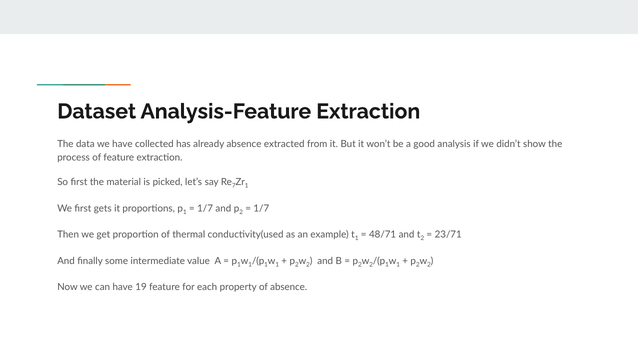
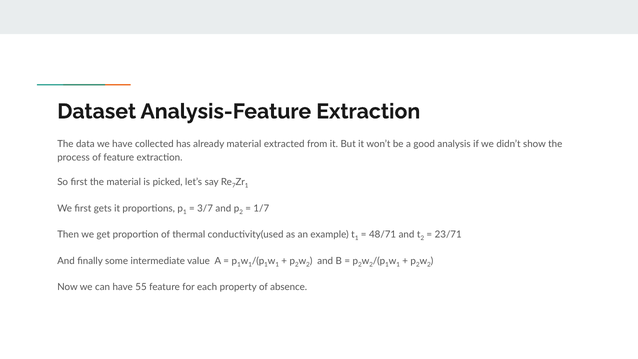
already absence: absence -> material (244, 144)
1/7: 1/7 -> 3/7 (205, 208)
19: 19 -> 55 (141, 287)
